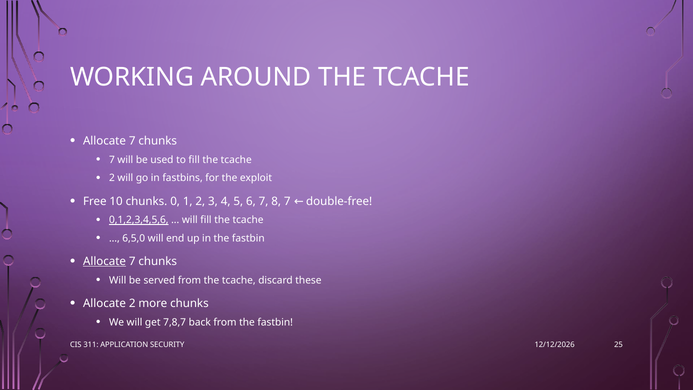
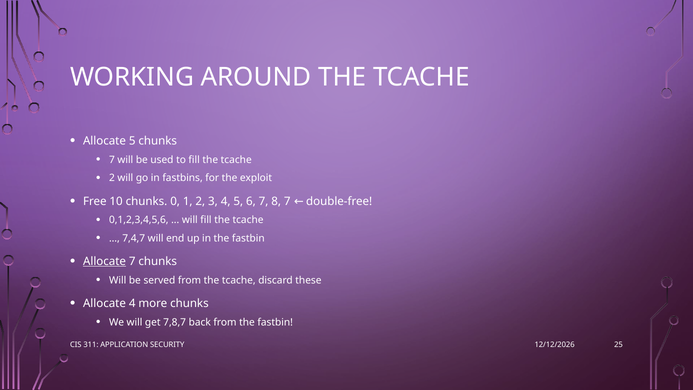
7: 7 -> 5 (132, 141)
0,1,2,3,4,5,6 underline: present -> none (139, 220)
6,5,0: 6,5,0 -> 7,4,7 (134, 238)
Allocate 2: 2 -> 4 (132, 303)
